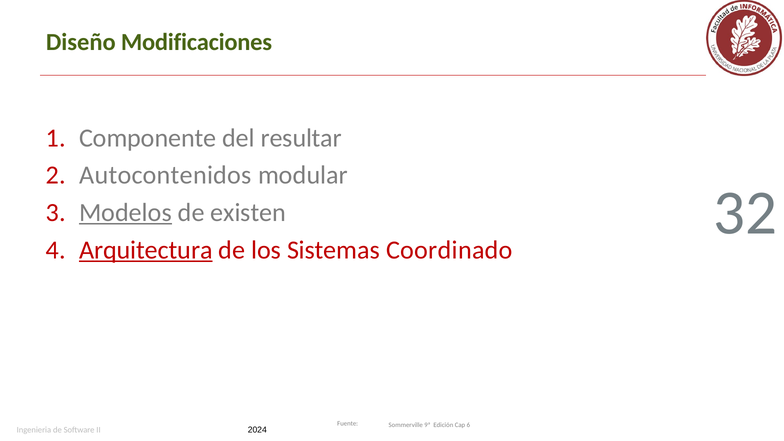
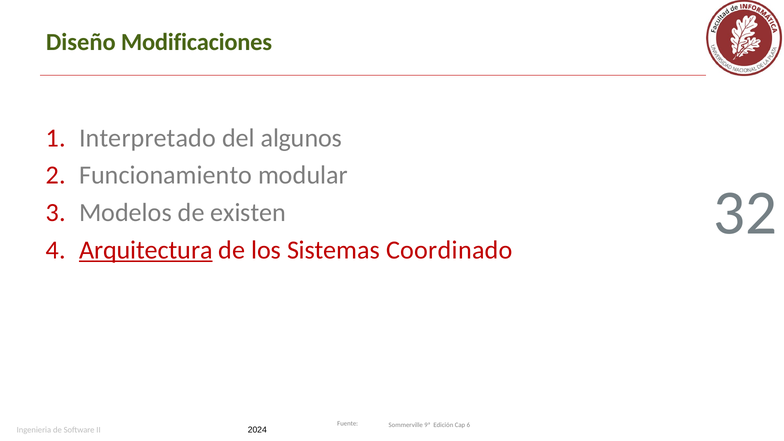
Componente: Componente -> Interpretado (148, 138)
resultar: resultar -> algunos (301, 138)
Autocontenidos: Autocontenidos -> Funcionamiento (166, 175)
Modelos underline: present -> none (125, 213)
